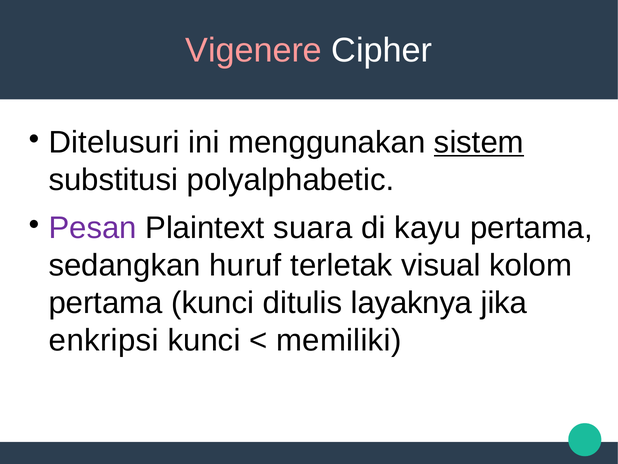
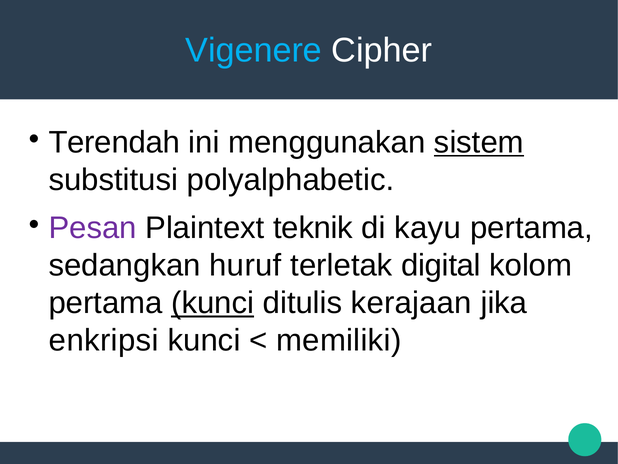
Vigenere colour: pink -> light blue (254, 50)
Ditelusuri: Ditelusuri -> Terendah (114, 142)
suara: suara -> teknik (313, 228)
visual: visual -> digital (441, 265)
kunci underline: none -> present (213, 303)
layaknya: layaknya -> kerajaan (411, 303)
